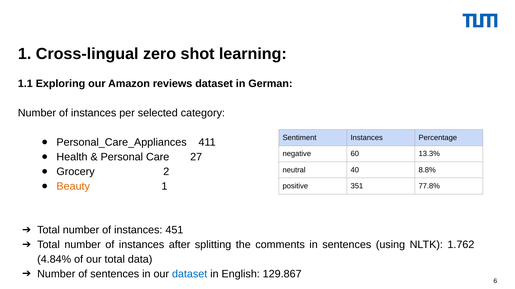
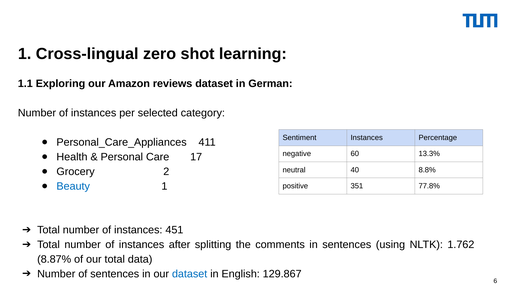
27: 27 -> 17 (196, 157)
Beauty colour: orange -> blue (73, 187)
4.84%: 4.84% -> 8.87% (54, 260)
